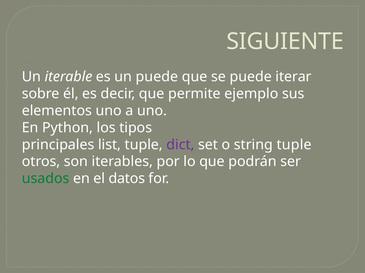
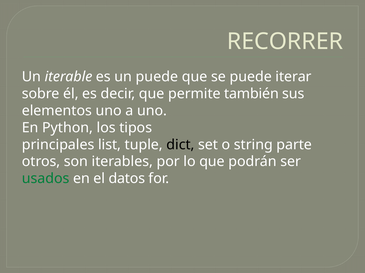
SIGUIENTE: SIGUIENTE -> RECORRER (285, 42)
ejemplo: ejemplo -> también (251, 94)
dict colour: purple -> black (180, 145)
string tuple: tuple -> parte (294, 145)
